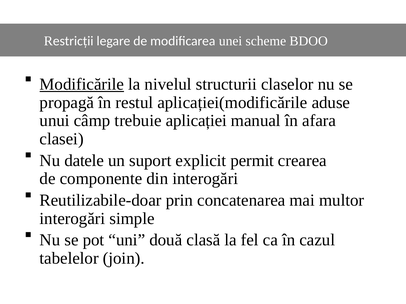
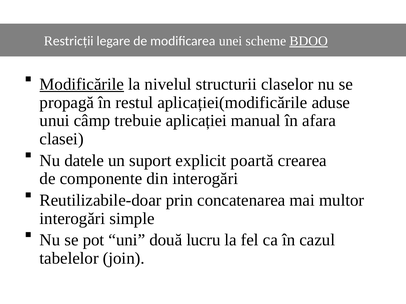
BDOO underline: none -> present (309, 41)
permit: permit -> poartă (252, 161)
clasă: clasă -> lucru (203, 240)
